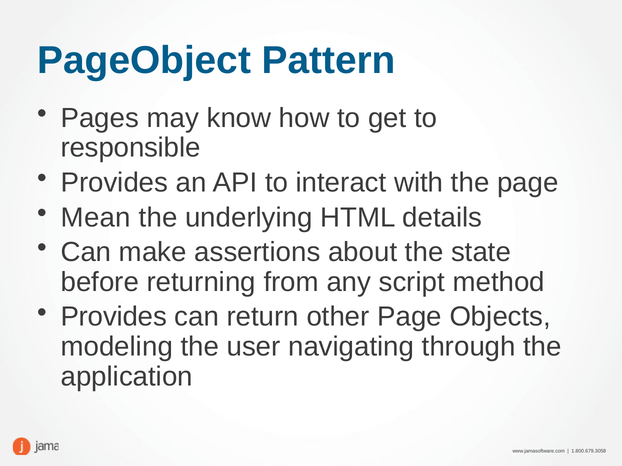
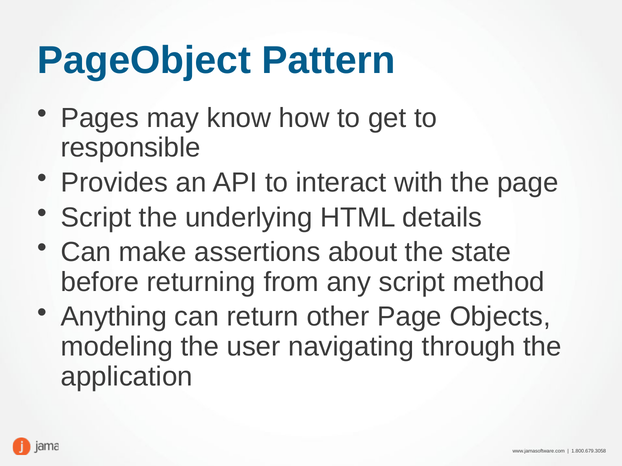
Mean: Mean -> Script (96, 218)
Provides: Provides -> Anything (114, 317)
